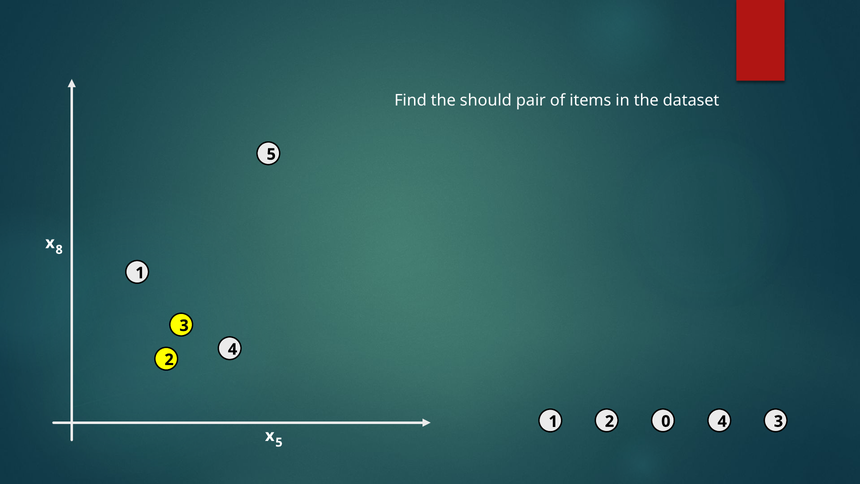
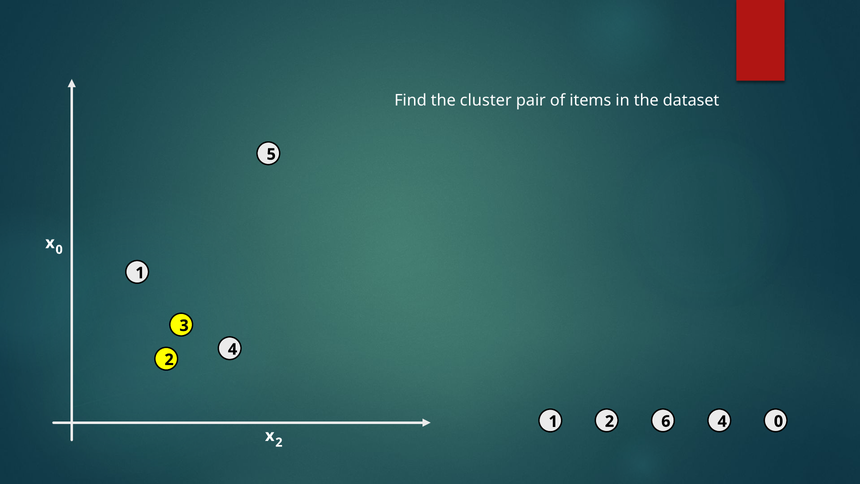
should: should -> cluster (486, 100)
x 8: 8 -> 0 (59, 250)
0: 0 -> 6 (666, 421)
4 3: 3 -> 0 (779, 421)
x 5: 5 -> 2 (279, 442)
